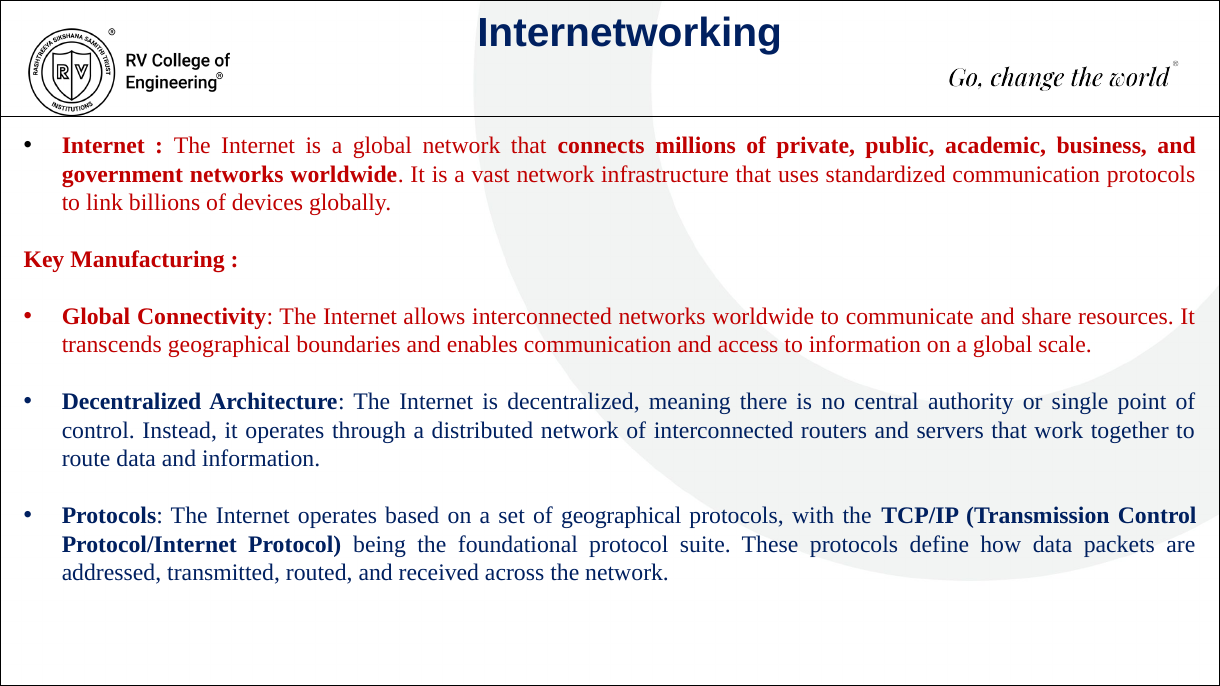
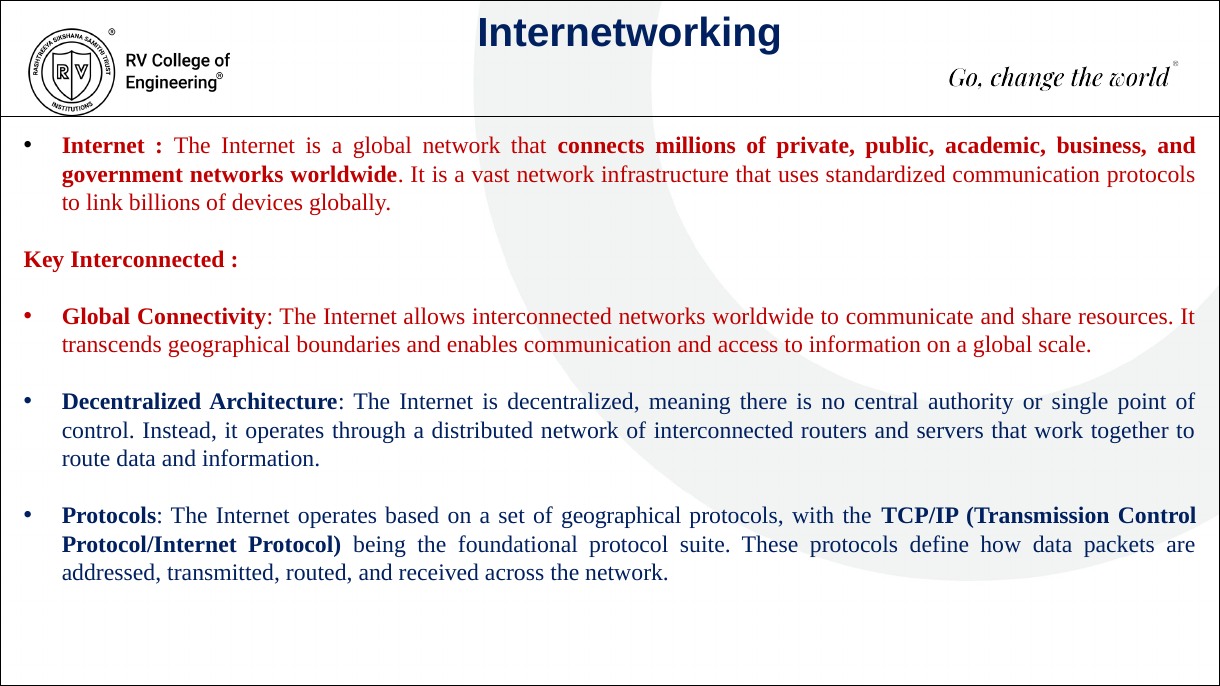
Key Manufacturing: Manufacturing -> Interconnected (147, 260)
